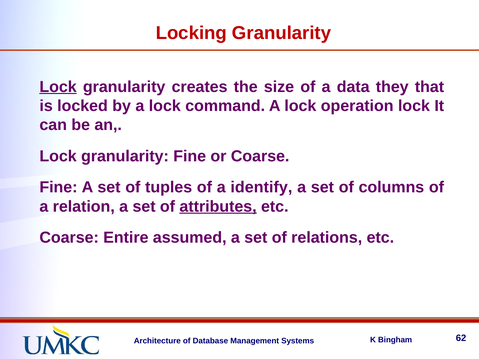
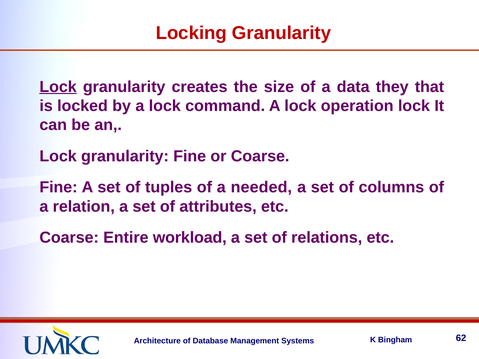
identify: identify -> needed (261, 187)
attributes underline: present -> none (218, 207)
assumed: assumed -> workload (190, 238)
